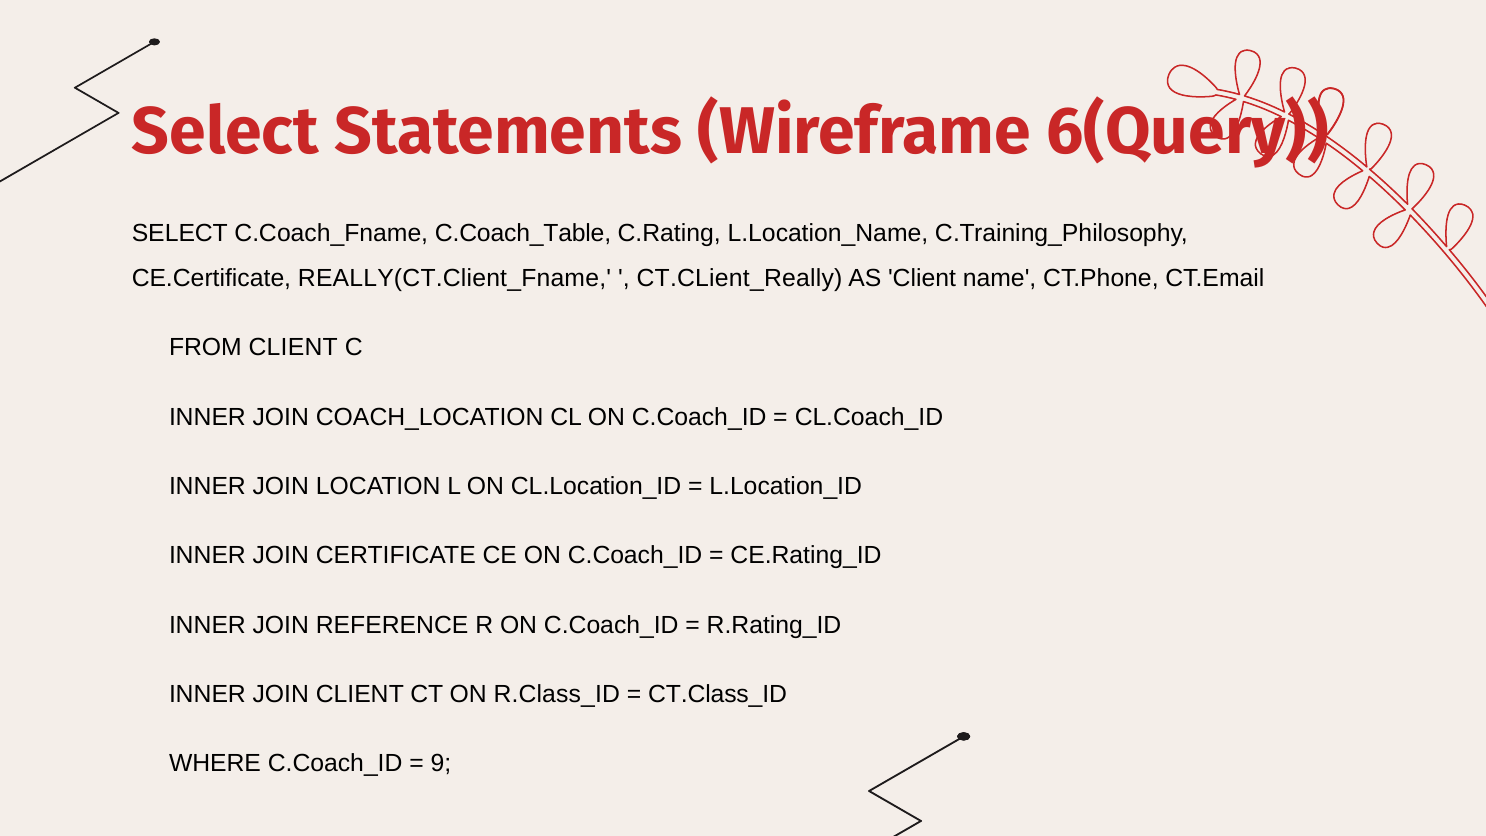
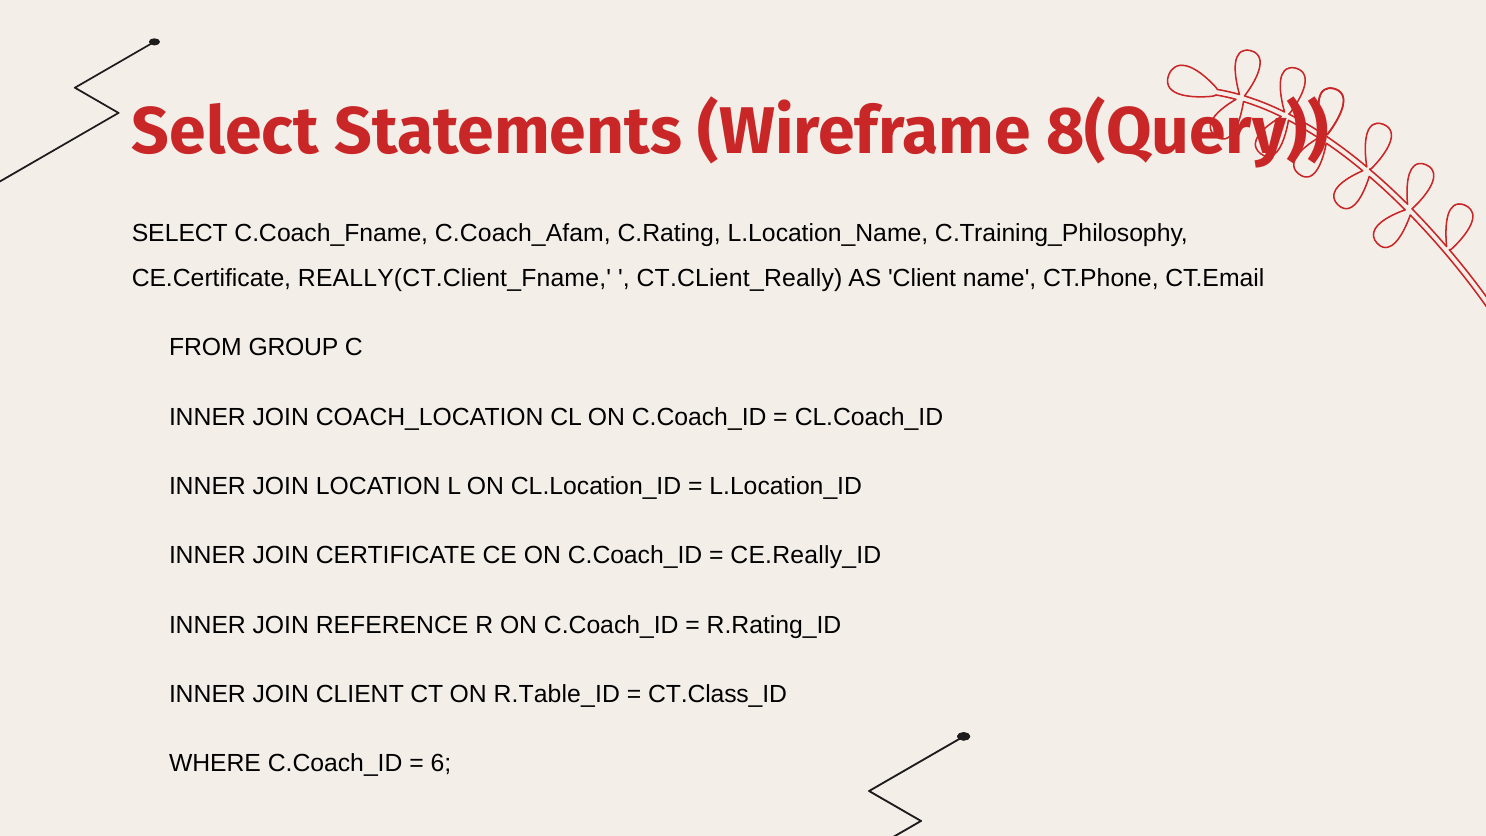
6(Query: 6(Query -> 8(Query (1188, 131)
C.Coach_Table: C.Coach_Table -> C.Coach_Afam (523, 234)
FROM CLIENT: CLIENT -> GROUP (293, 347)
CE.Rating_ID: CE.Rating_ID -> CE.Really_ID (806, 555)
R.Class_ID: R.Class_ID -> R.Table_ID (557, 694)
9: 9 -> 6 (441, 763)
